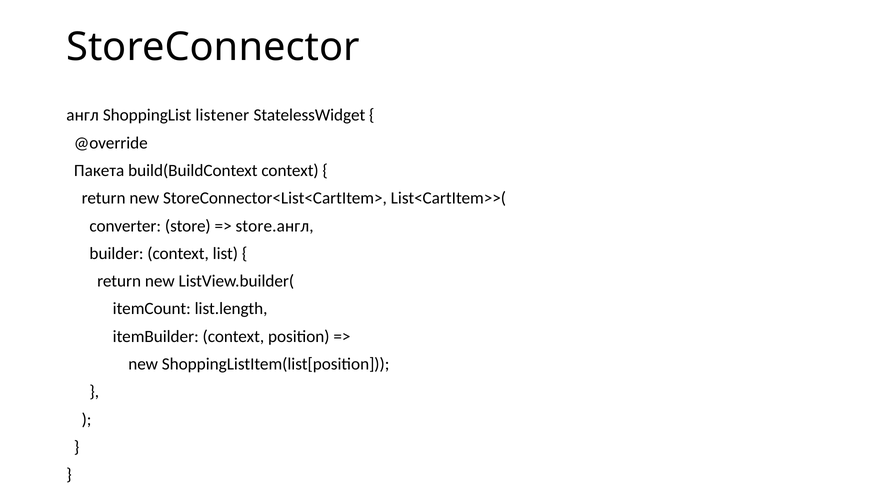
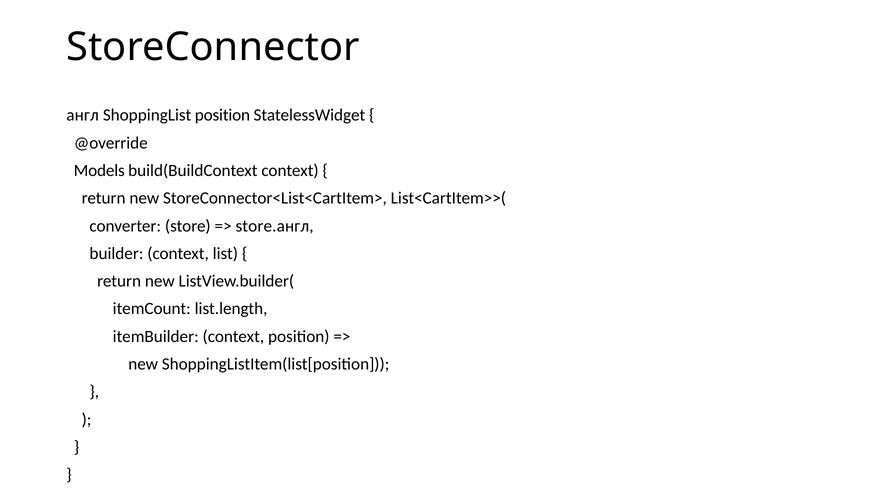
ShoppingList listener: listener -> position (222, 115)
Пакета: Пакета -> Models (99, 170)
